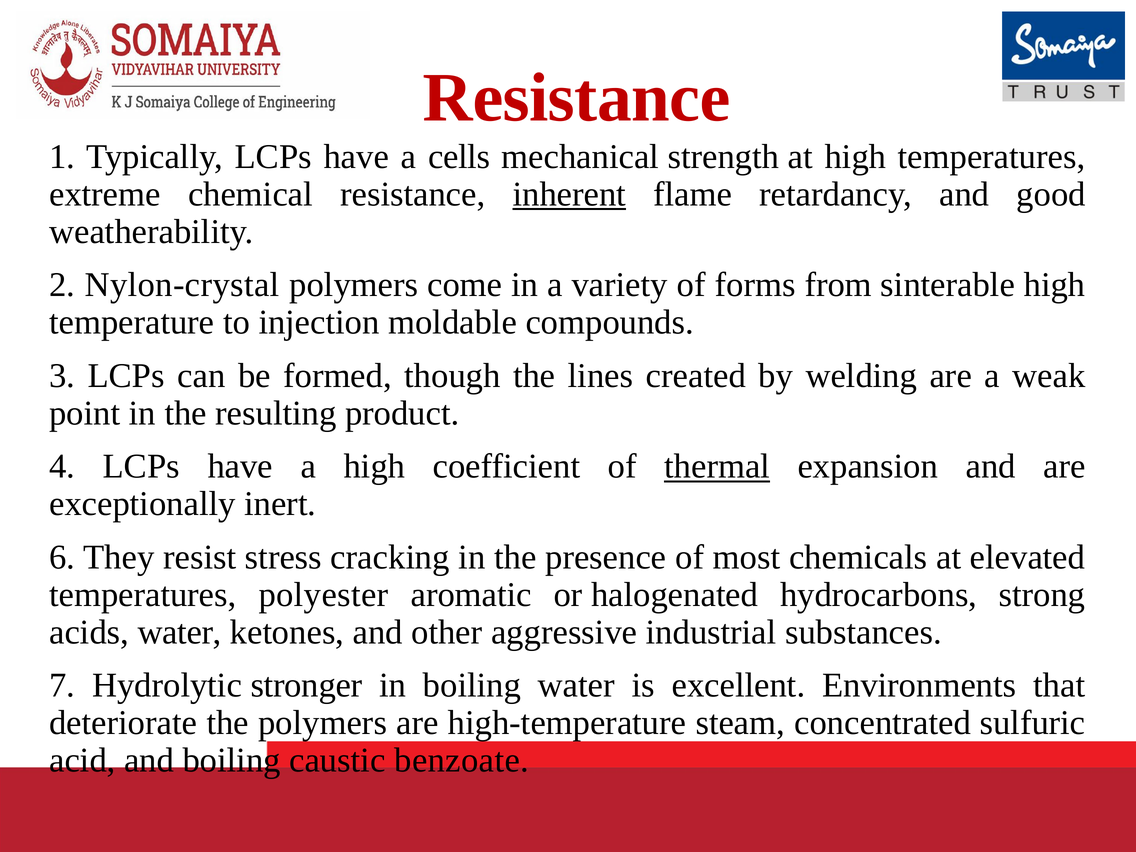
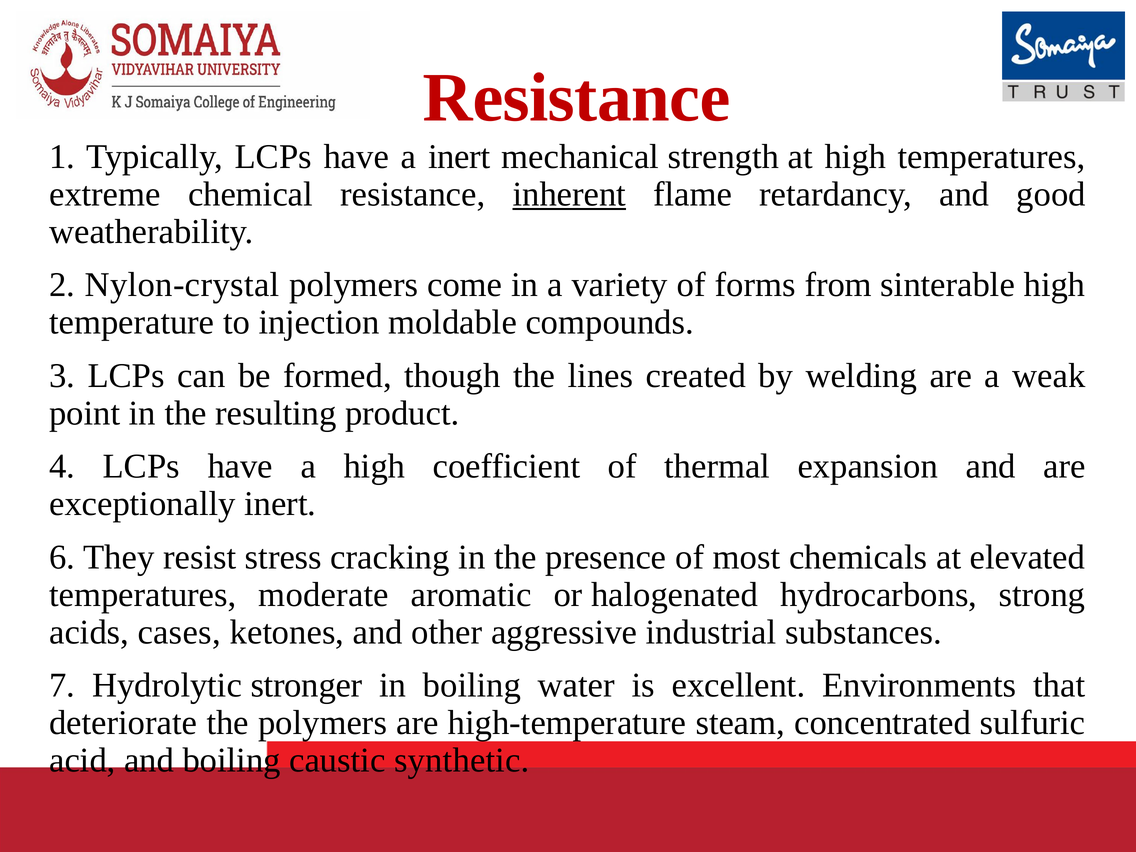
a cells: cells -> inert (459, 157)
thermal underline: present -> none (717, 466)
polyester: polyester -> moderate (324, 595)
acids water: water -> cases (179, 632)
benzoate: benzoate -> synthetic (462, 760)
